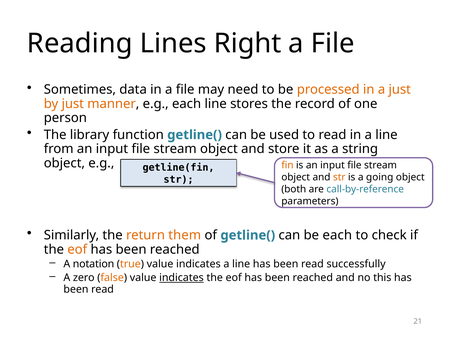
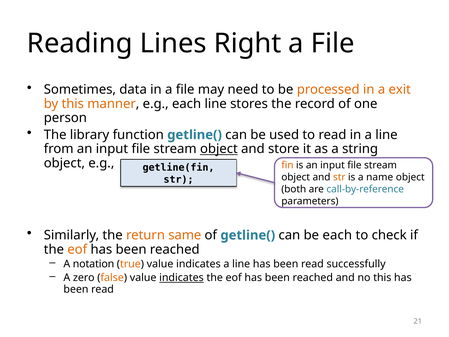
a just: just -> exit (400, 90)
by just: just -> this (73, 104)
object underline: none -> present (219, 149)
going: going -> name (380, 177)
them: them -> same (185, 235)
